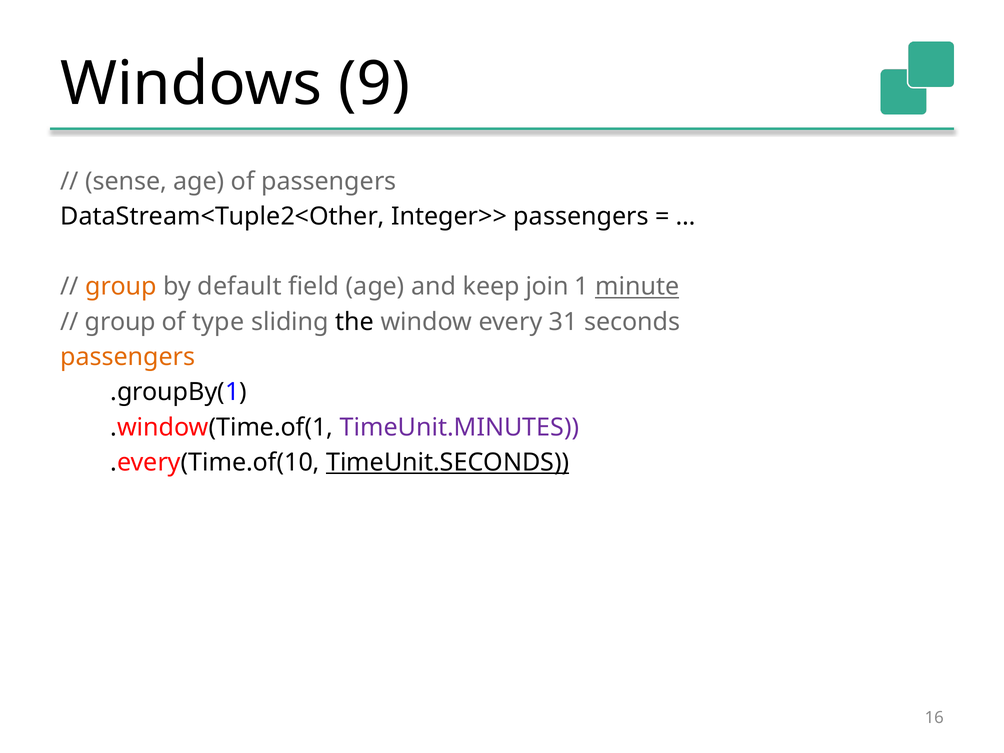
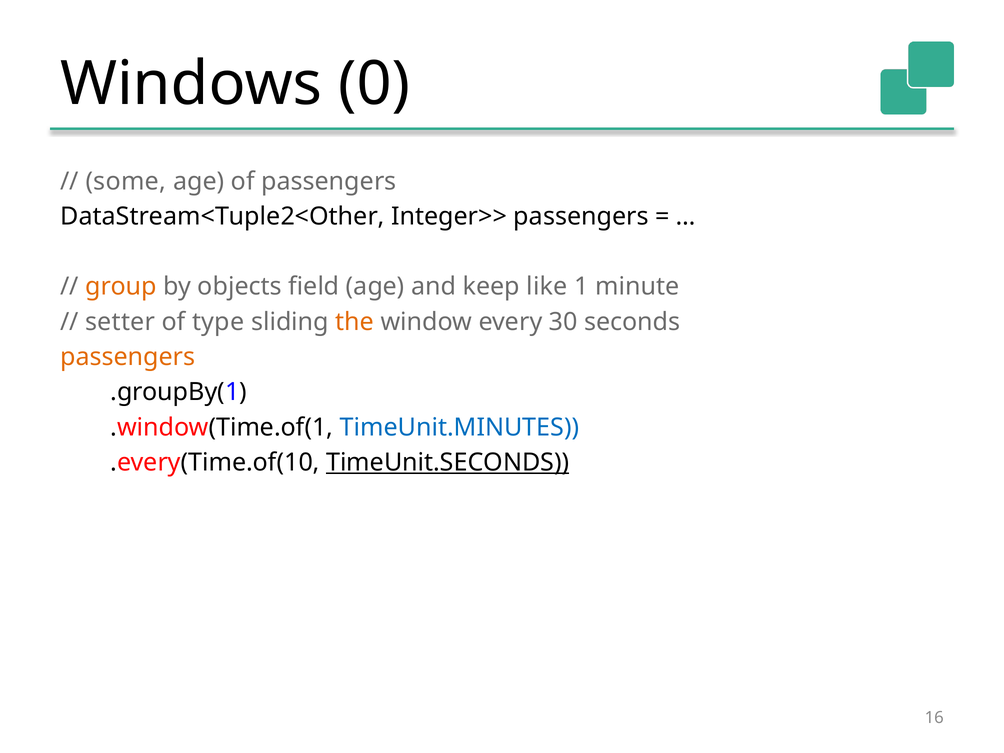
9: 9 -> 0 (374, 84)
sense: sense -> some (126, 181)
default: default -> objects (240, 287)
join: join -> like (547, 287)
minute underline: present -> none (637, 287)
group: group -> setter (120, 322)
the colour: black -> orange (355, 322)
31: 31 -> 30 (563, 322)
TimeUnit.MINUTES colour: purple -> blue (459, 427)
